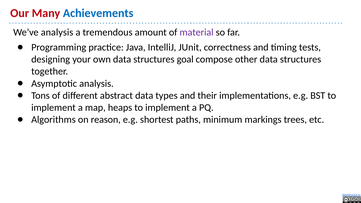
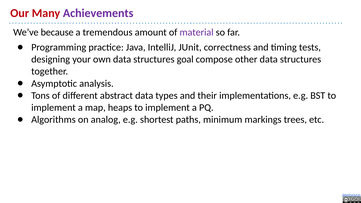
Achievements colour: blue -> purple (98, 13)
We’ve analysis: analysis -> because (57, 32)
reason: reason -> analog (106, 120)
